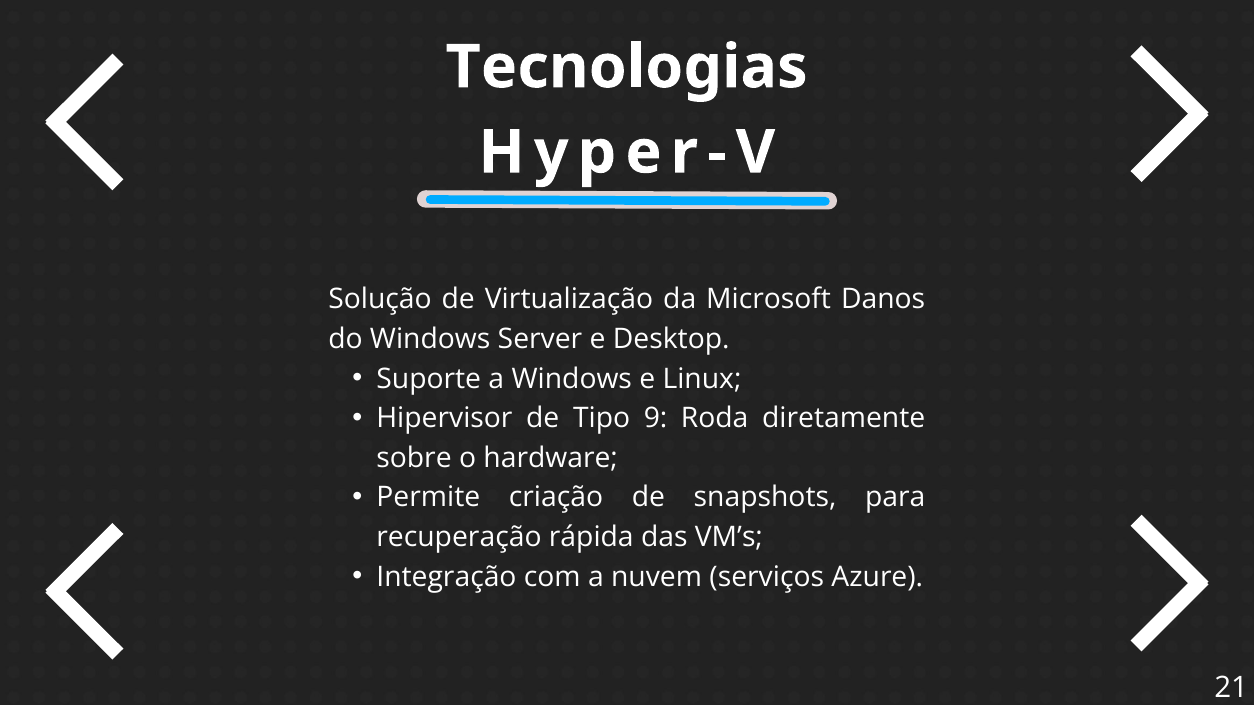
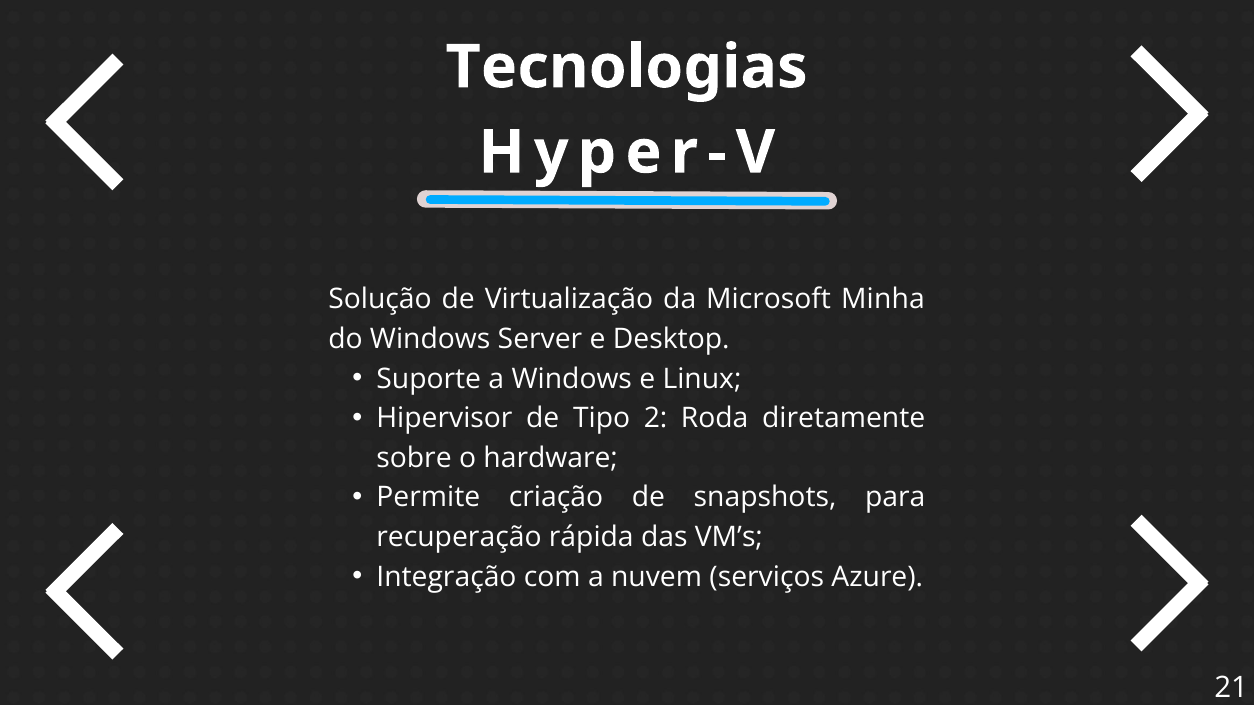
Danos: Danos -> Minha (883, 300)
9: 9 -> 2 (656, 419)
